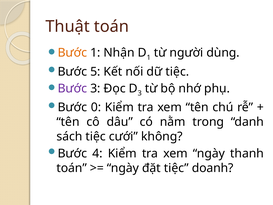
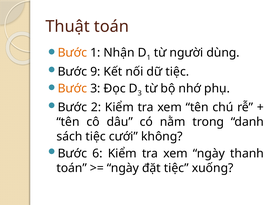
5: 5 -> 9 (95, 72)
Bước colour: purple -> orange (72, 88)
0: 0 -> 2 (96, 107)
4: 4 -> 6 (97, 153)
doanh: doanh -> xuống (213, 168)
